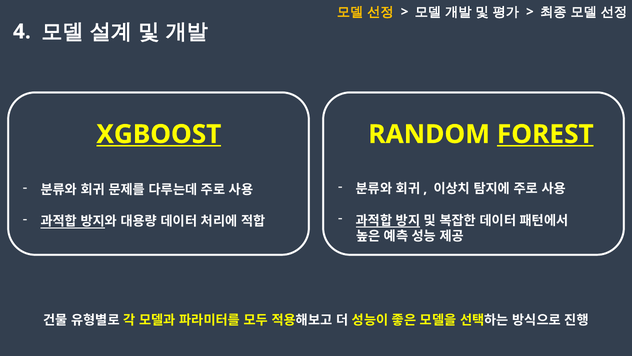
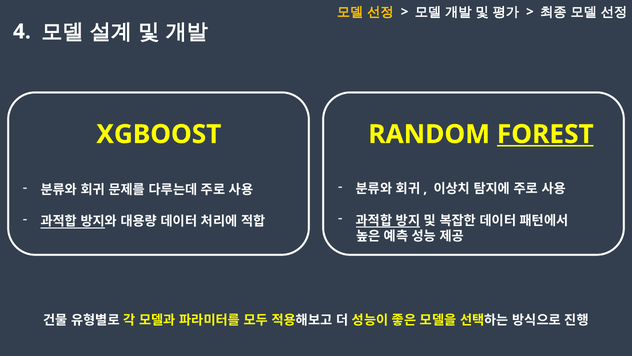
XGBOOST underline: present -> none (159, 134)
